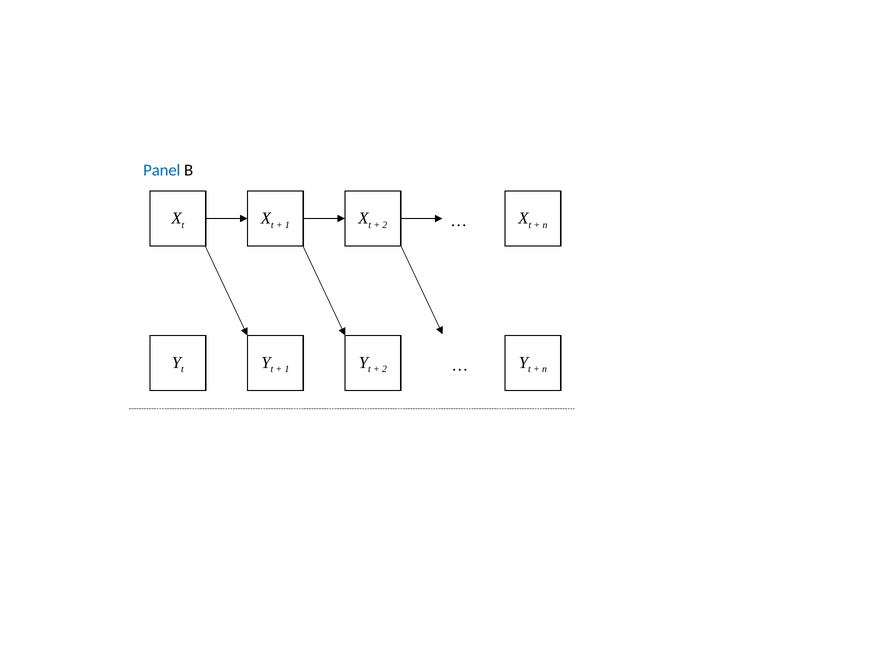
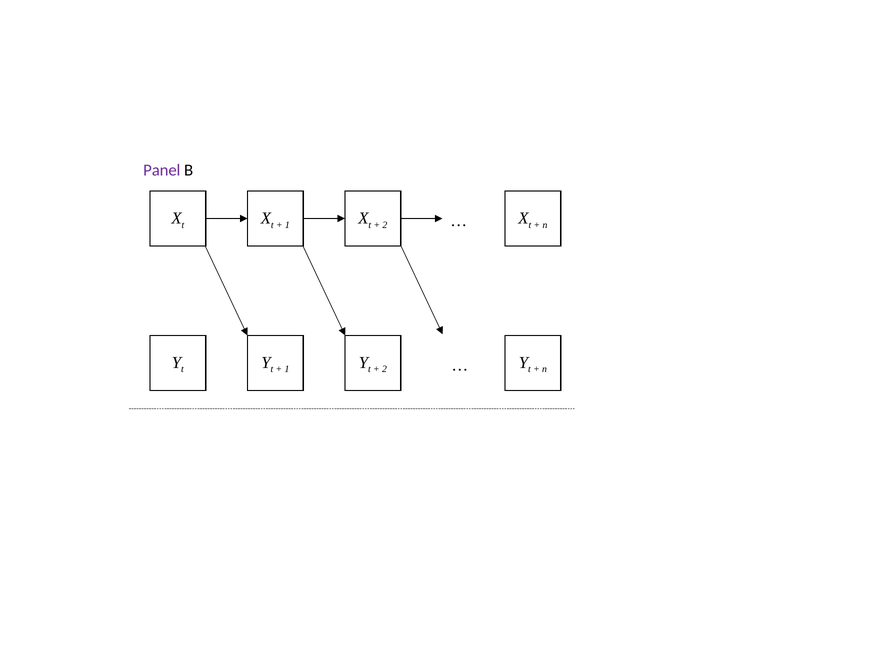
Panel colour: blue -> purple (162, 170)
